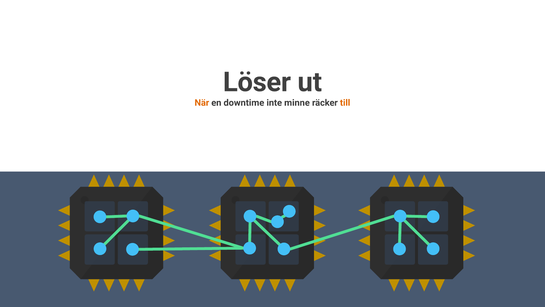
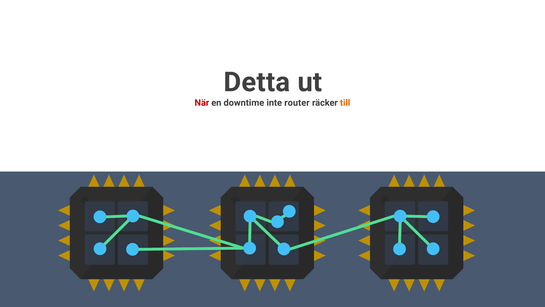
Löser: Löser -> Detta (257, 82)
När colour: orange -> red (202, 103)
minne: minne -> router (297, 103)
